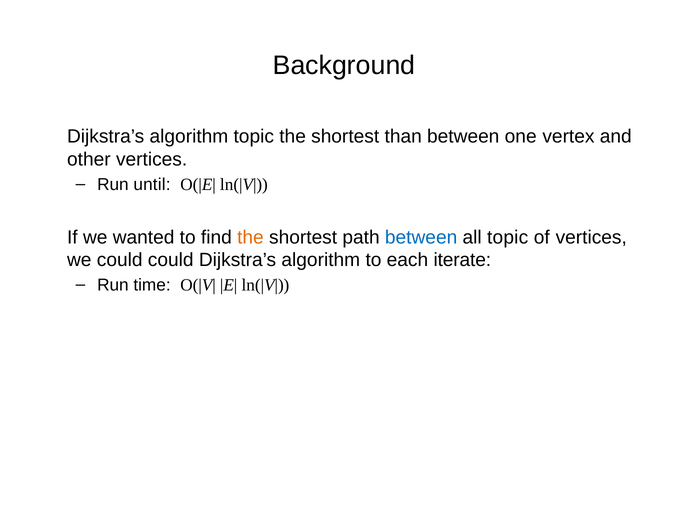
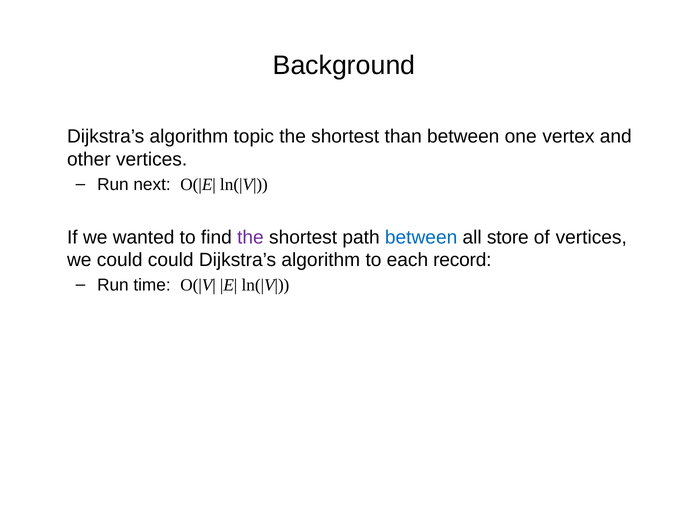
until: until -> next (152, 185)
the colour: orange -> purple (250, 237)
all topic: topic -> store (508, 237)
iterate: iterate -> record (462, 260)
